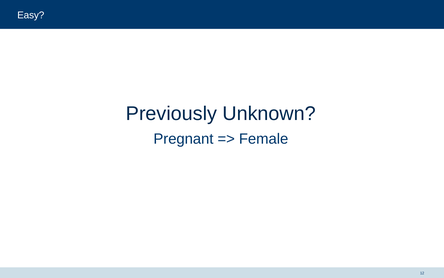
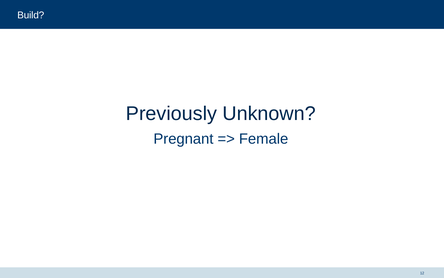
Easy: Easy -> Build (31, 15)
